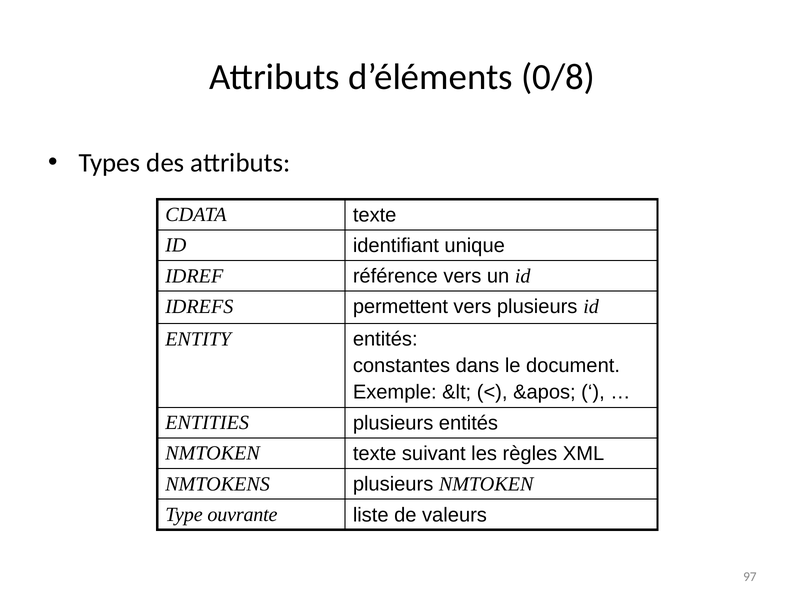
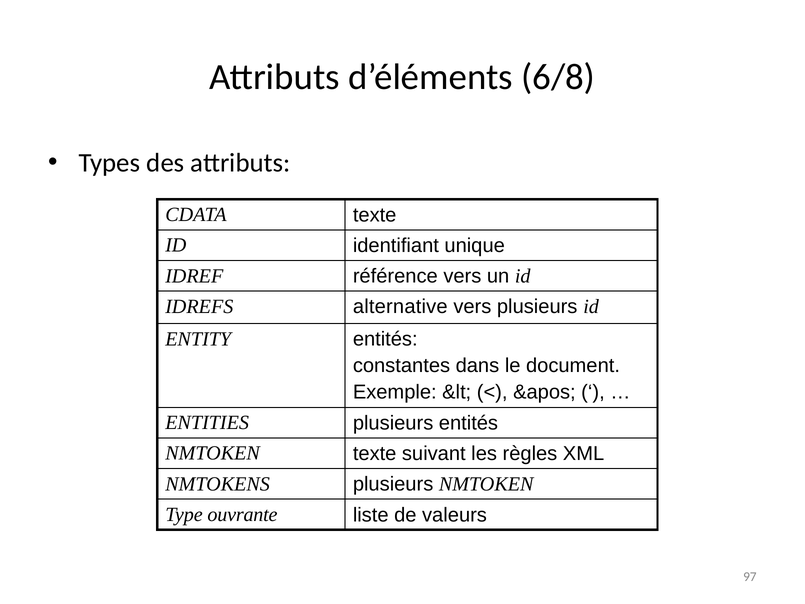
0/8: 0/8 -> 6/8 (558, 77)
permettent: permettent -> alternative (400, 307)
